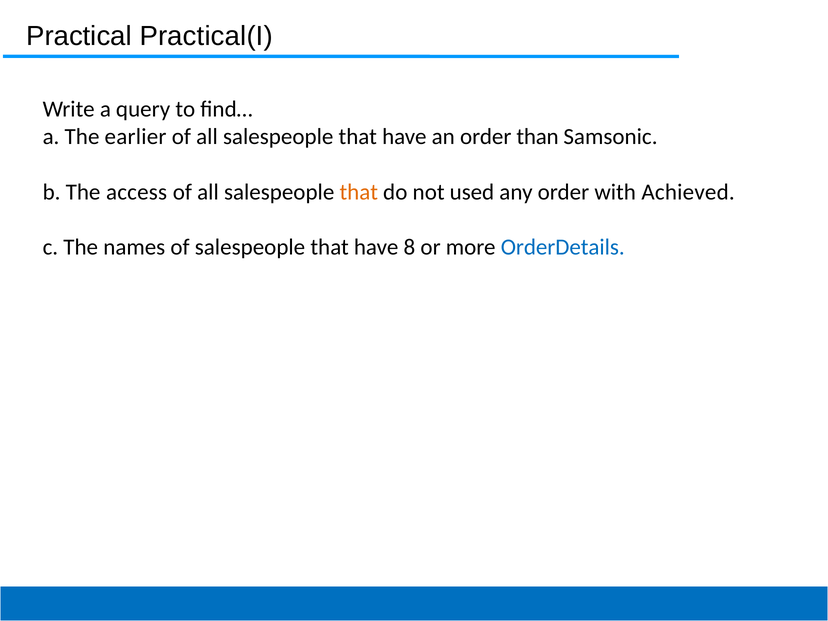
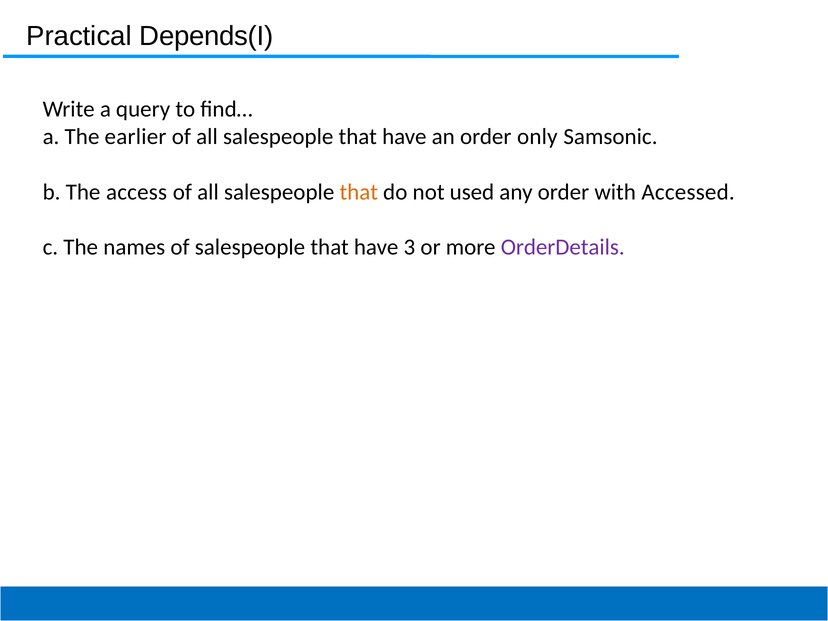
Practical(I: Practical(I -> Depends(I (206, 36)
than: than -> only (537, 137)
Achieved: Achieved -> Accessed (688, 192)
8: 8 -> 3 (409, 247)
OrderDetails colour: blue -> purple (563, 247)
